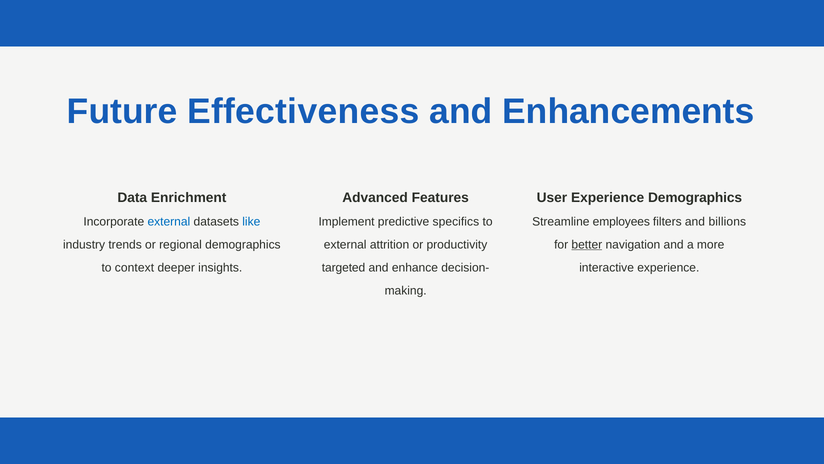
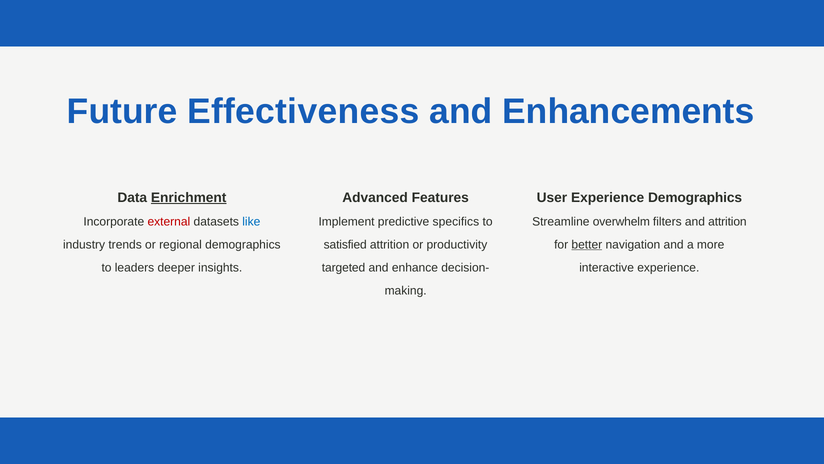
Enrichment underline: none -> present (189, 197)
external colour: blue -> red (169, 221)
employees: employees -> overwhelm (621, 221)
and billions: billions -> attrition (727, 221)
external: external -> satisfied (345, 244)
context: context -> leaders (135, 267)
